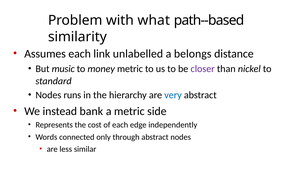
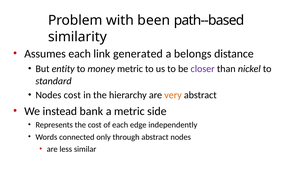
what: what -> been (154, 20)
unlabelled: unlabelled -> generated (138, 54)
music: music -> entity (63, 69)
Nodes runs: runs -> cost (72, 95)
very colour: blue -> orange (173, 95)
